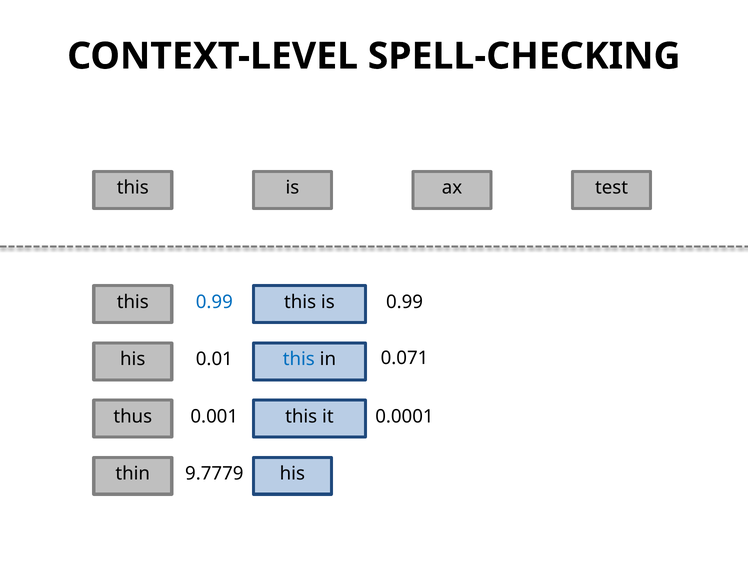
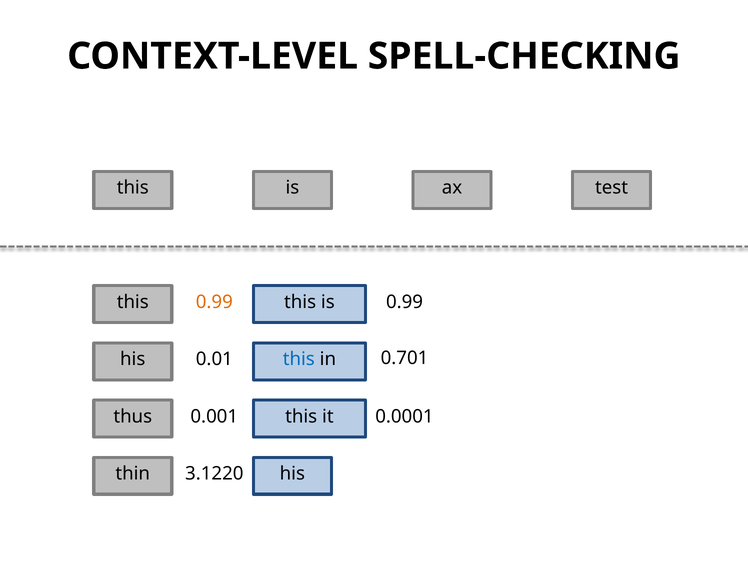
0.99 colour: blue -> orange (214, 302)
0.071: 0.071 -> 0.701 (405, 358)
9.7779: 9.7779 -> 3.1220 (214, 474)
